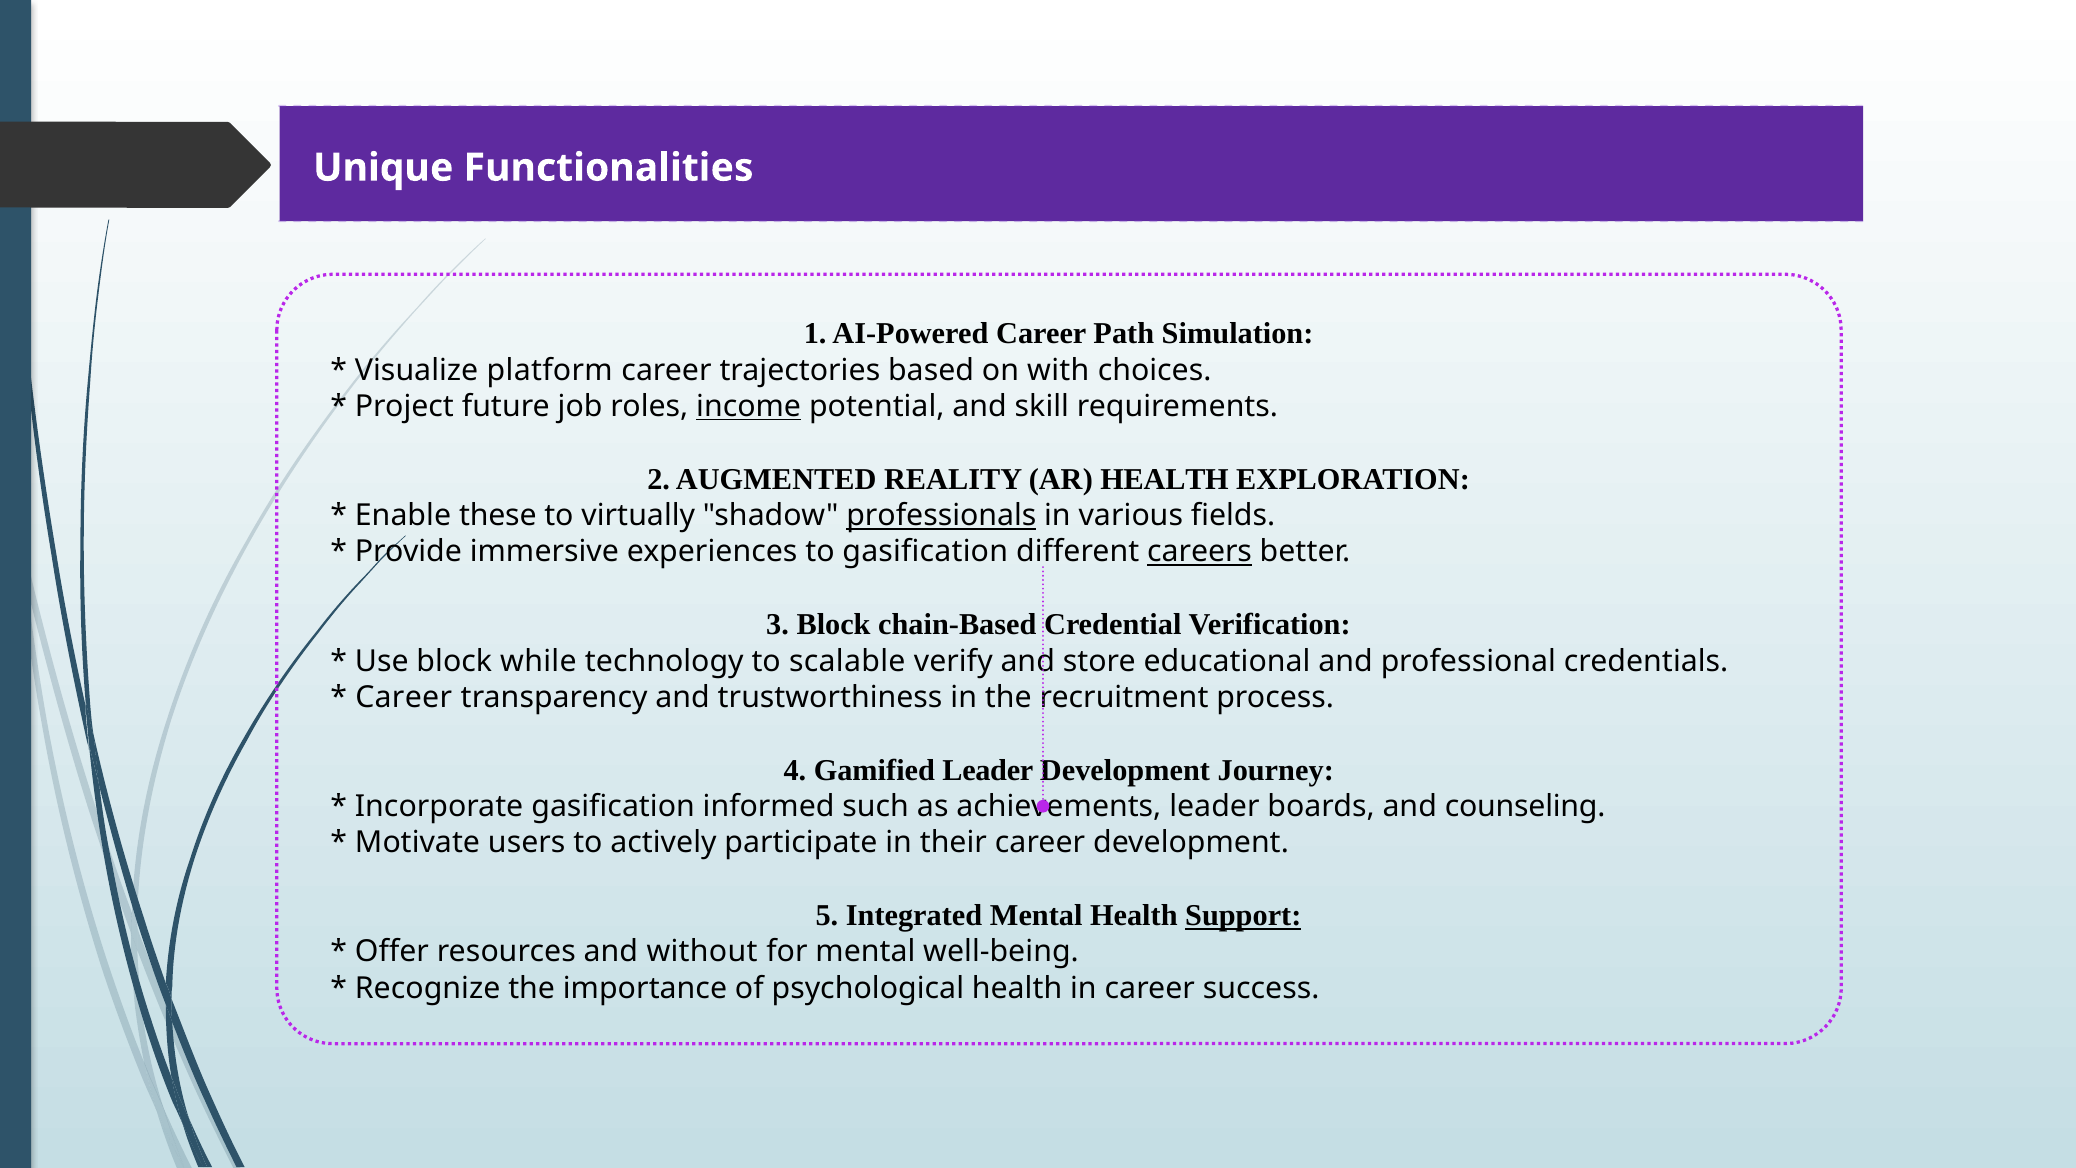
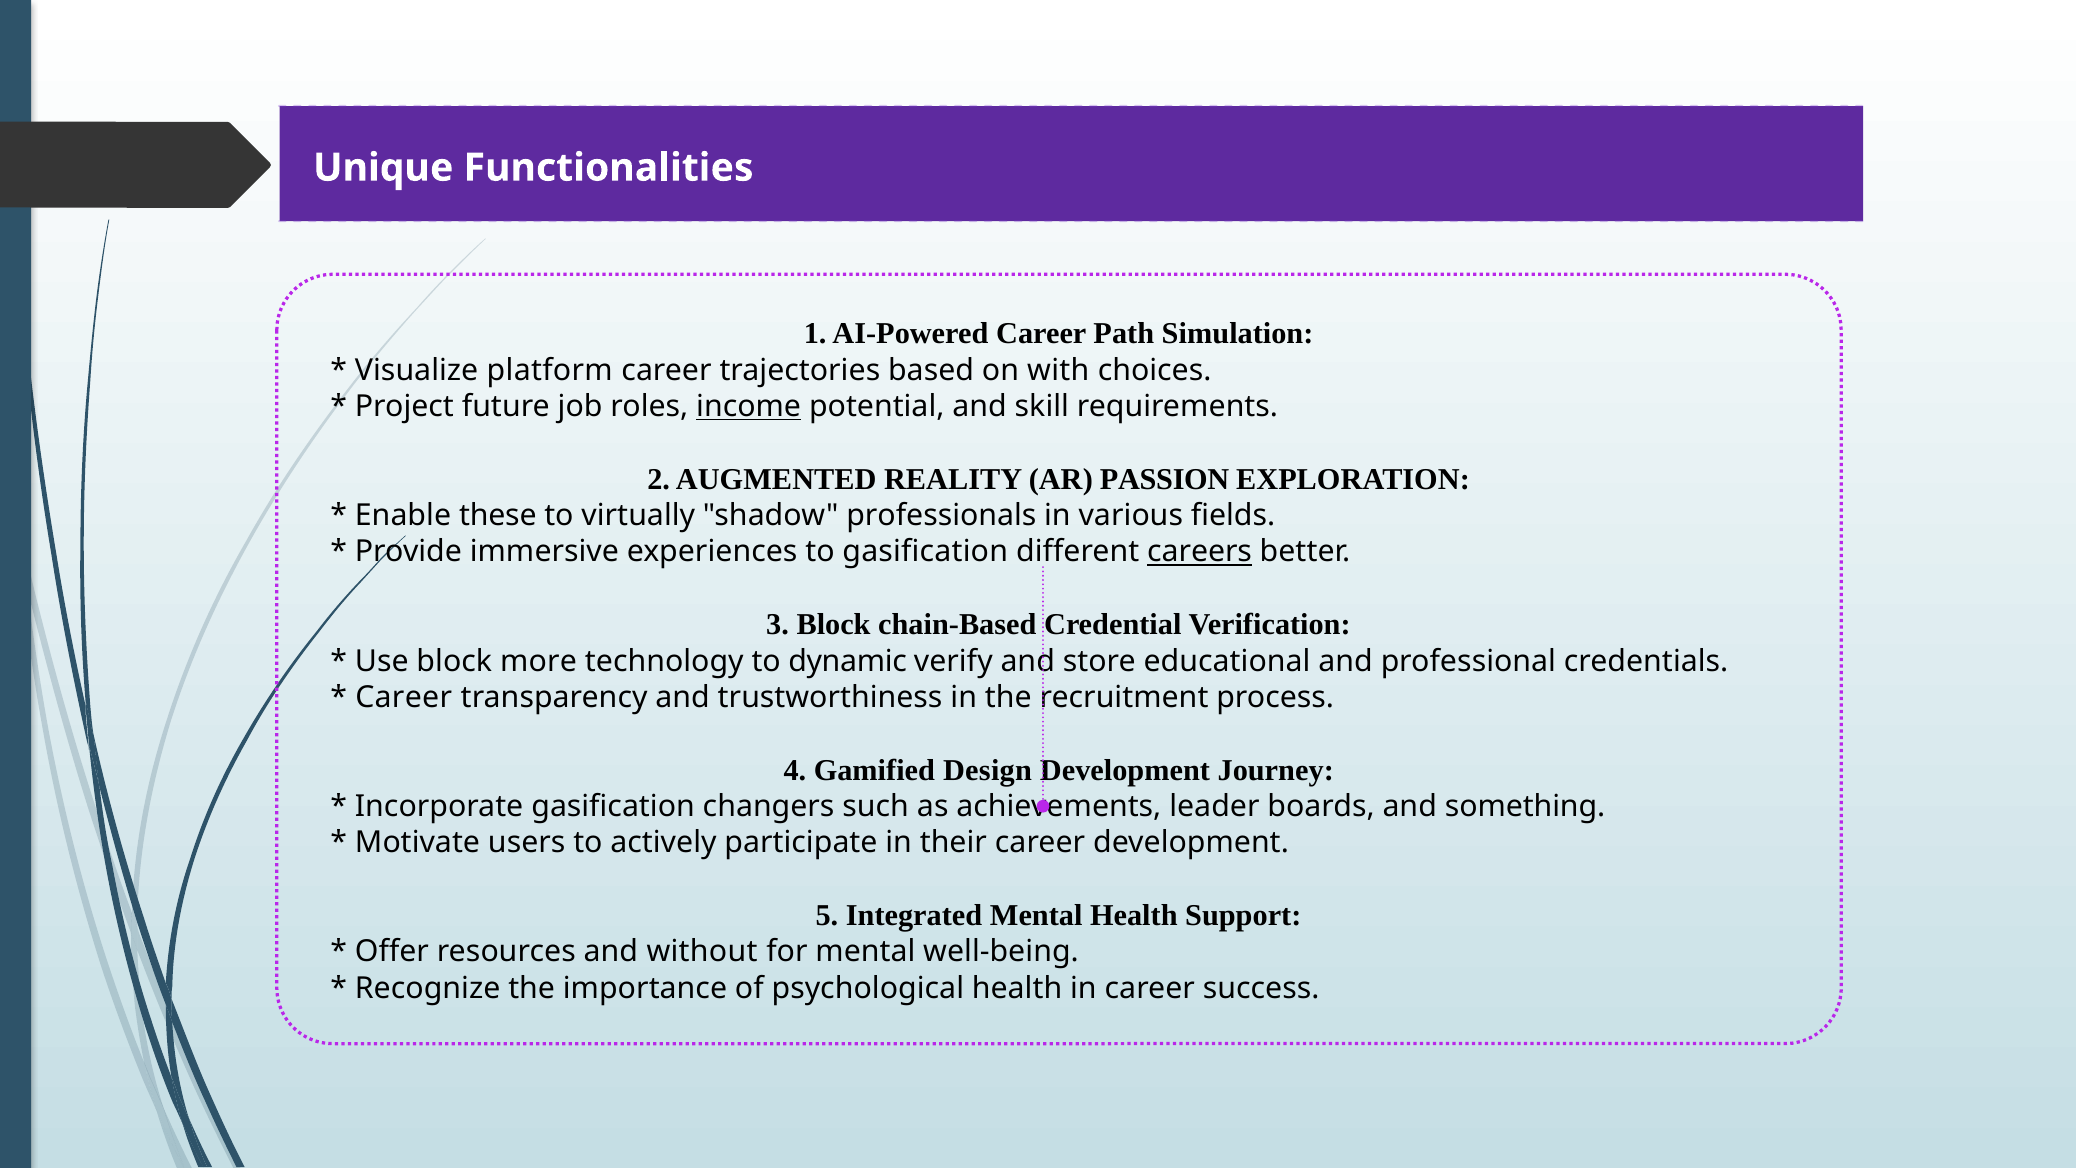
AR HEALTH: HEALTH -> PASSION (1165, 479)
professionals underline: present -> none (941, 516)
while: while -> more (538, 661)
scalable: scalable -> dynamic (848, 661)
Gamified Leader: Leader -> Design (988, 770)
informed: informed -> changers (769, 806)
counseling: counseling -> something (1525, 806)
Support underline: present -> none (1243, 915)
